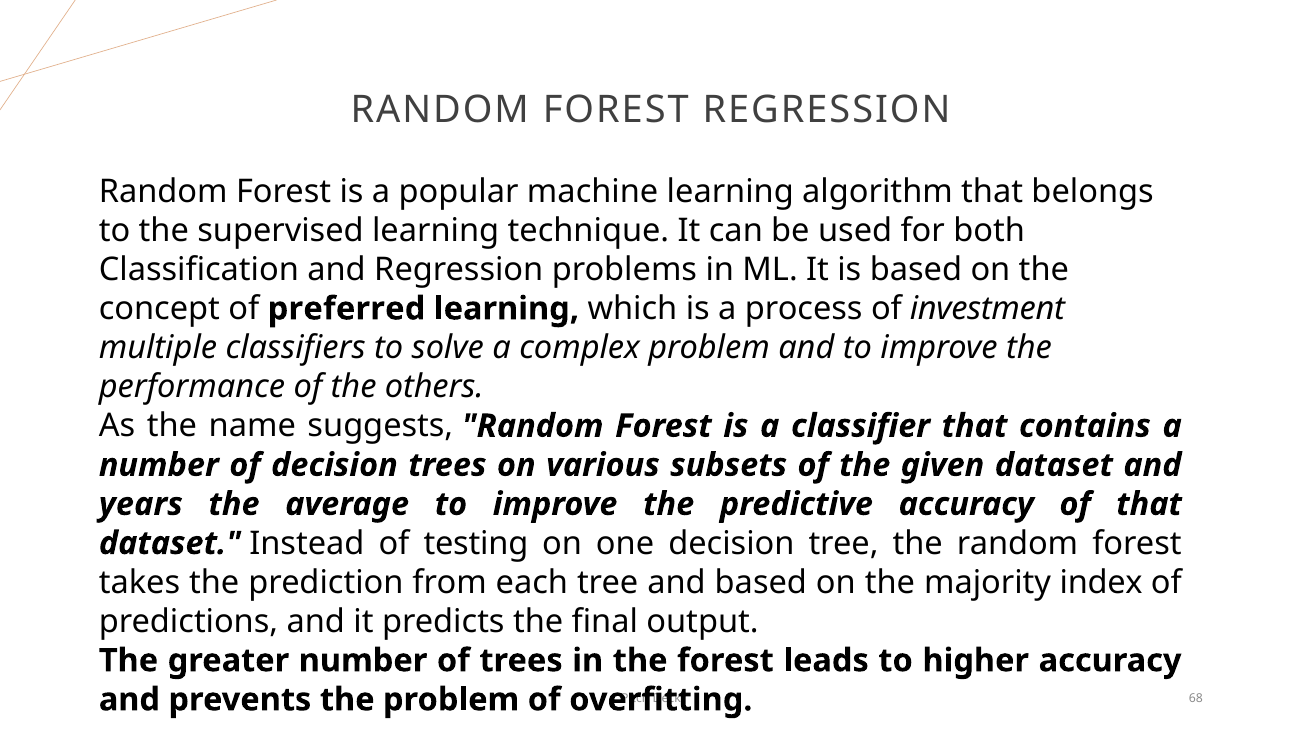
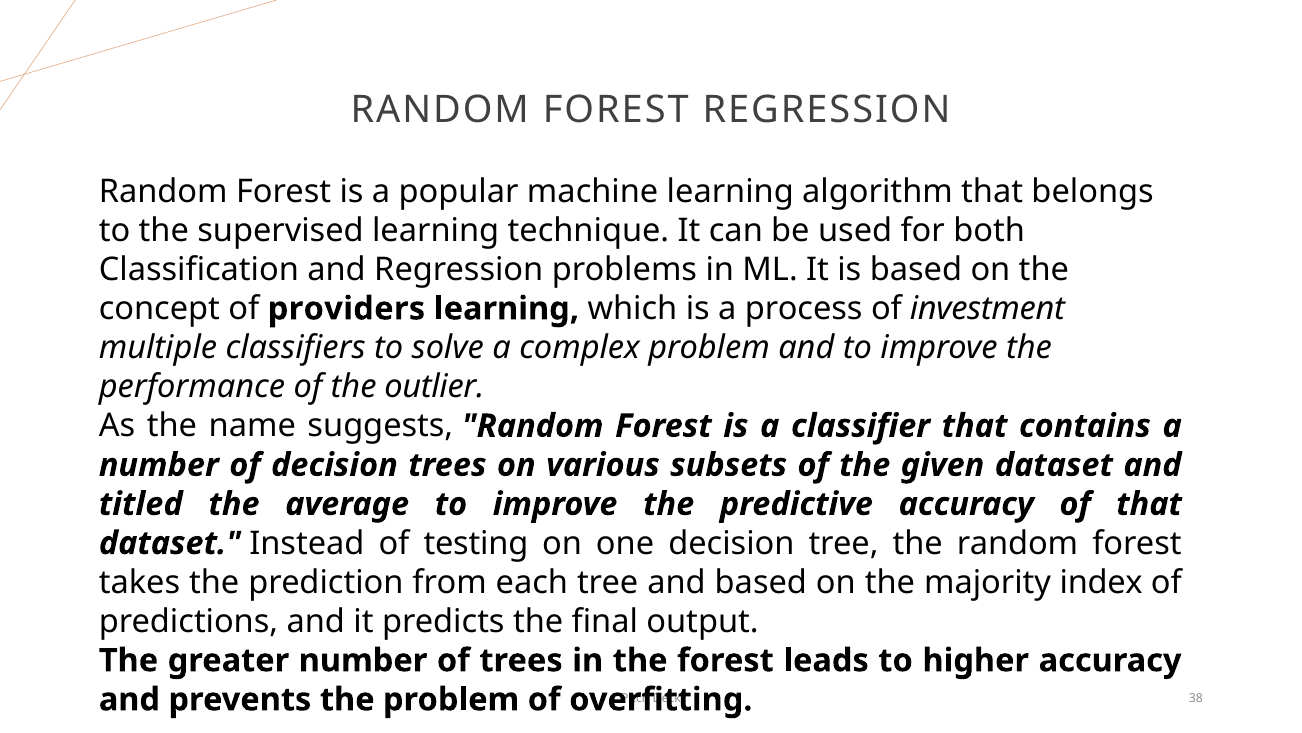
preferred: preferred -> providers (346, 308)
others: others -> outlier (434, 387)
years: years -> titled (141, 504)
68: 68 -> 38 (1196, 698)
